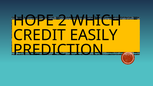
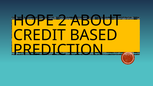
WHICH: WHICH -> ABOUT (96, 21)
EASILY: EASILY -> BASED (94, 35)
